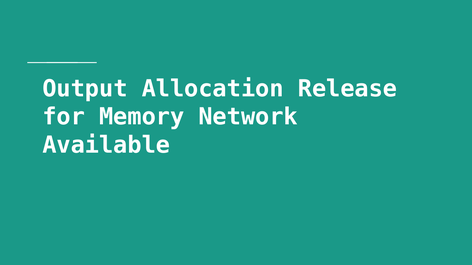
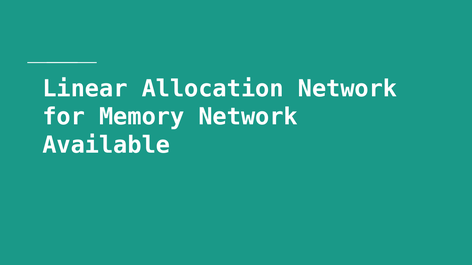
Output: Output -> Linear (85, 89)
Allocation Release: Release -> Network (348, 89)
